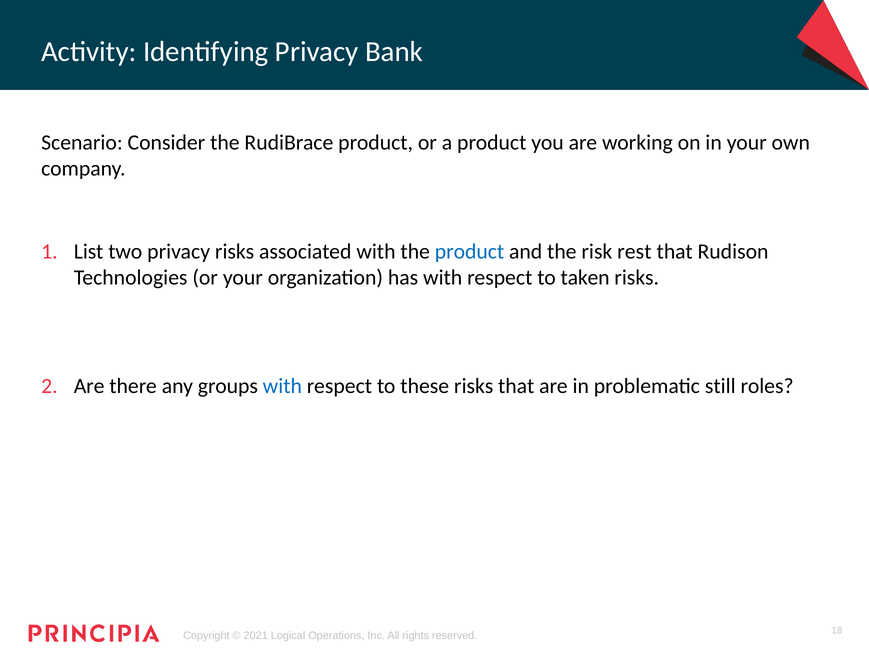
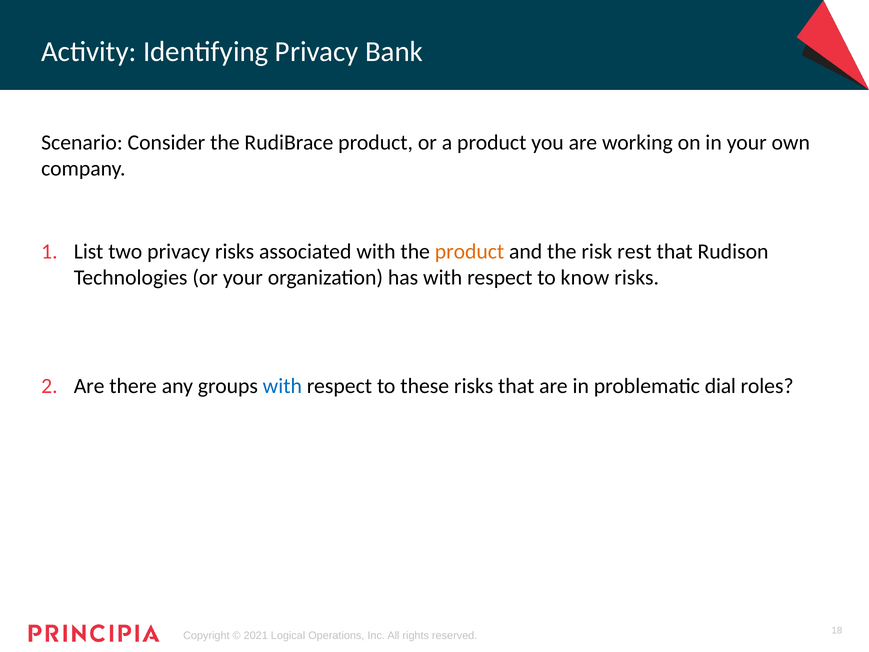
product colour: blue -> orange (469, 251)
taken: taken -> know (585, 277)
still: still -> dial (720, 386)
